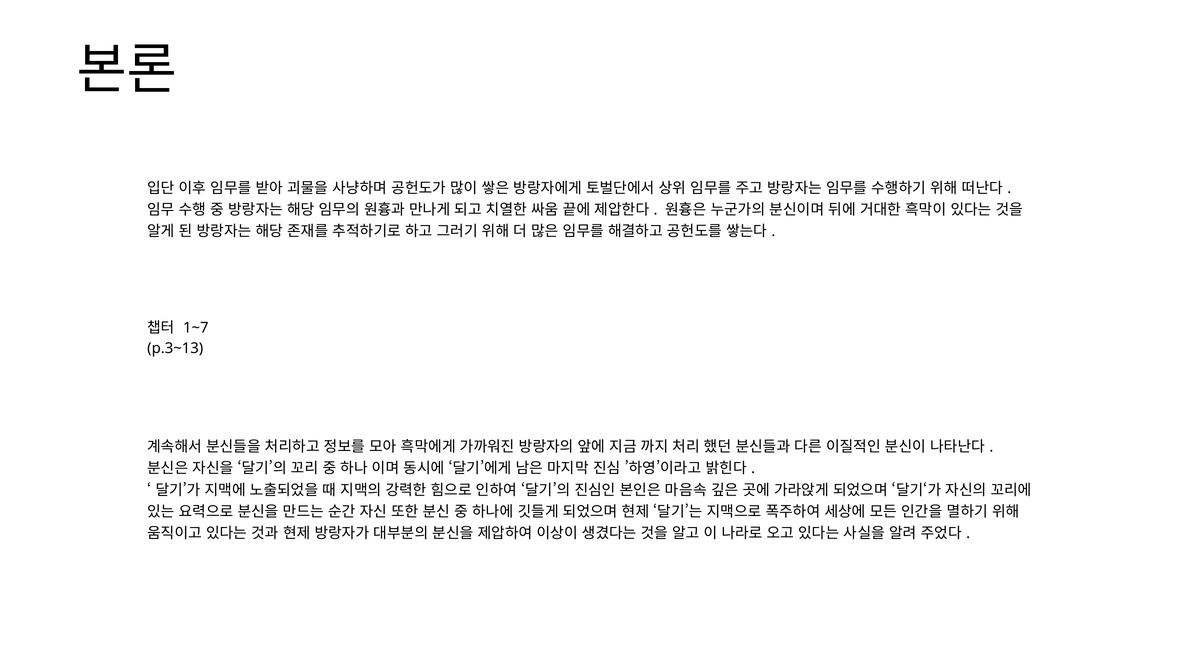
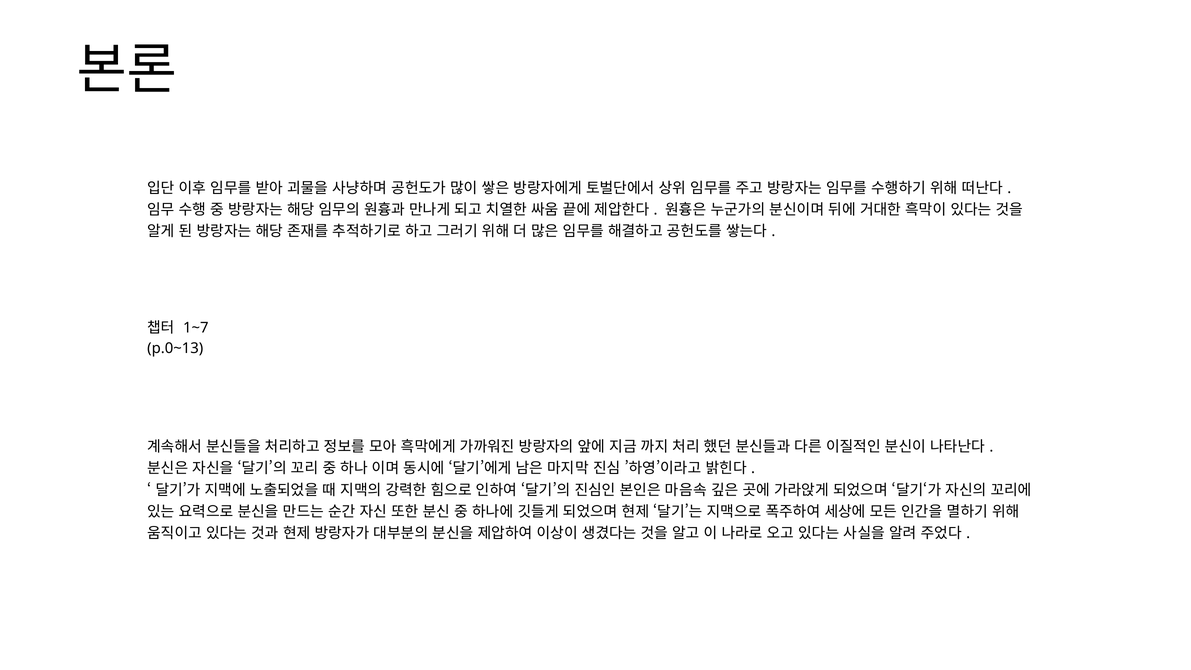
p.3~13: p.3~13 -> p.0~13 (175, 348)
